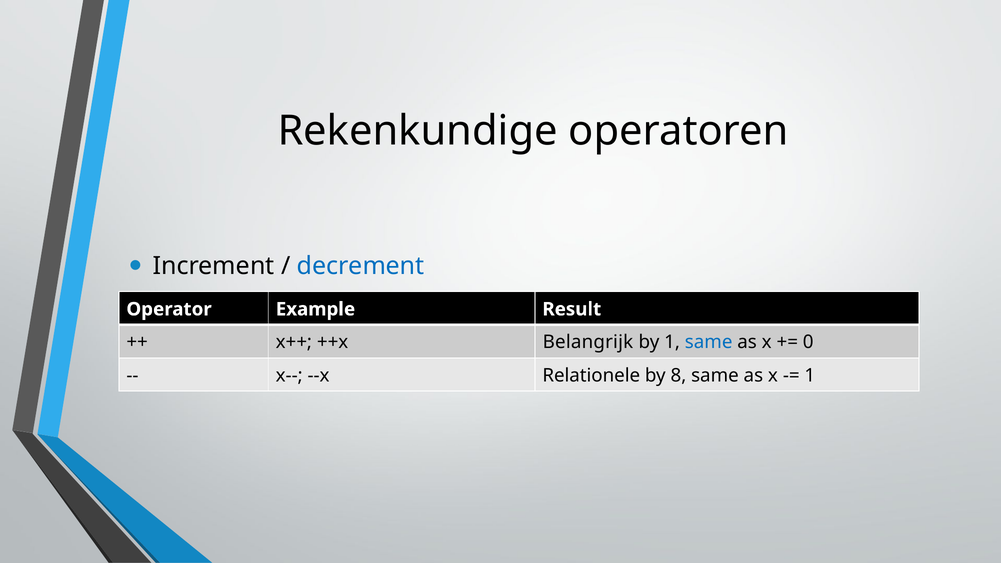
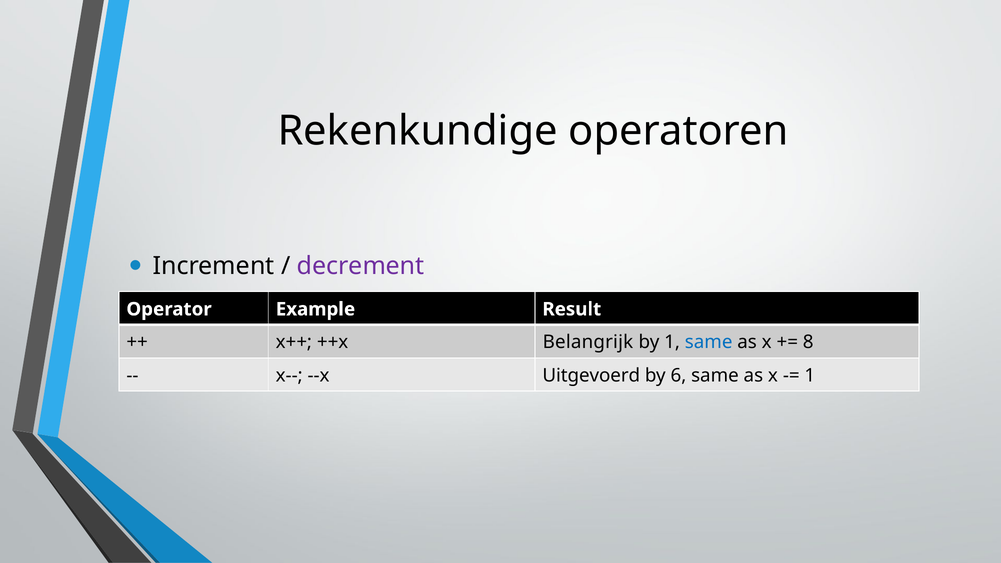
decrement colour: blue -> purple (361, 266)
0: 0 -> 8 (808, 342)
Relationele: Relationele -> Uitgevoerd (591, 375)
8: 8 -> 6 (678, 375)
